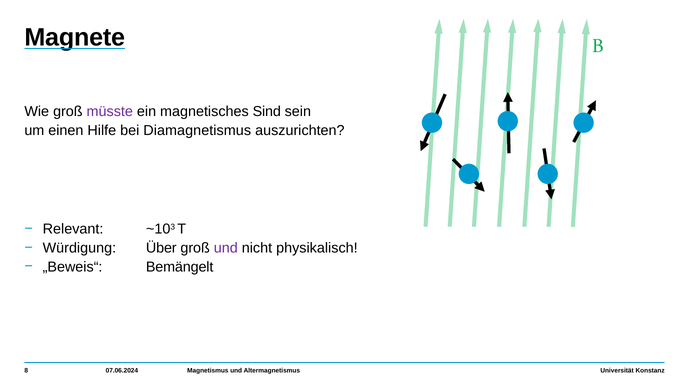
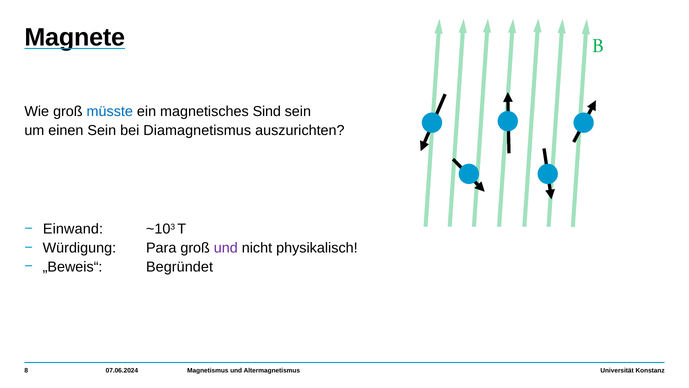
müsste colour: purple -> blue (110, 112)
einen Hilfe: Hilfe -> Sein (102, 130)
Relevant: Relevant -> Einwand (73, 229)
Über: Über -> Para (161, 248)
Bemängelt: Bemängelt -> Begründet (180, 267)
